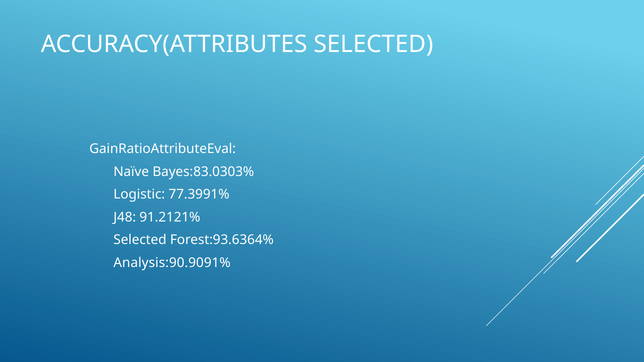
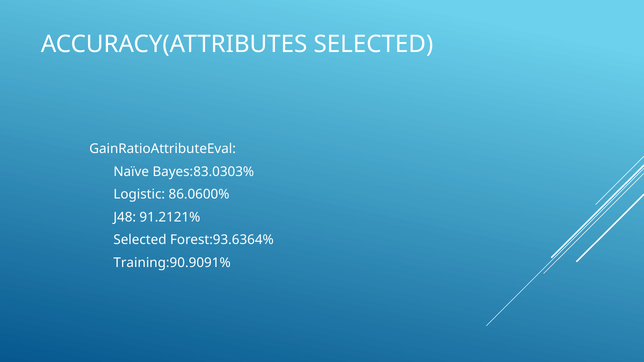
77.3991%: 77.3991% -> 86.0600% (199, 195)
Analysis:90.9091%: Analysis:90.9091% -> Training:90.9091% (172, 263)
